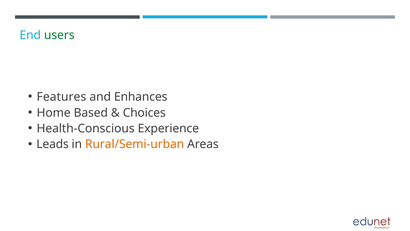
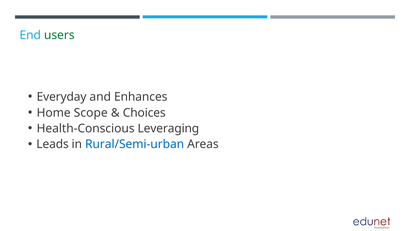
Features: Features -> Everyday (62, 97)
Based: Based -> Scope (91, 113)
Experience: Experience -> Leveraging (168, 128)
Rural/Semi-urban colour: orange -> blue (135, 144)
